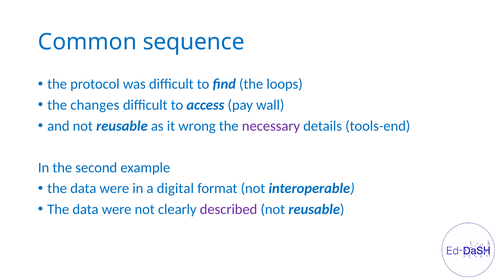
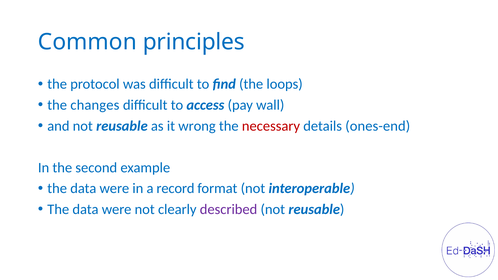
sequence: sequence -> principles (194, 42)
necessary colour: purple -> red (271, 126)
tools-end: tools-end -> ones-end (378, 126)
digital: digital -> record (176, 189)
